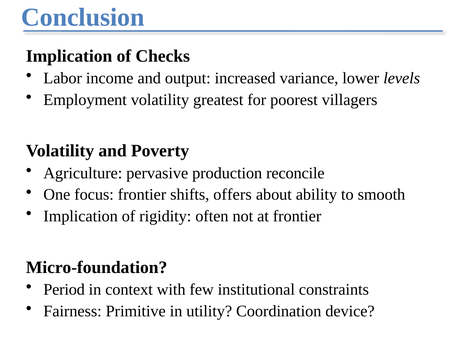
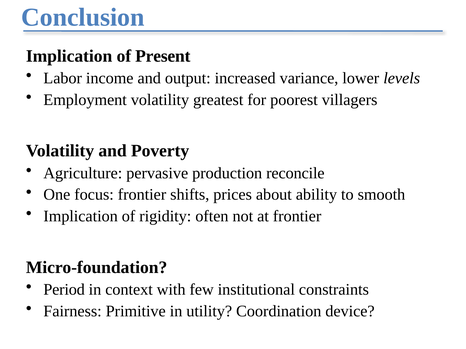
Checks: Checks -> Present (163, 56)
offers: offers -> prices (233, 195)
